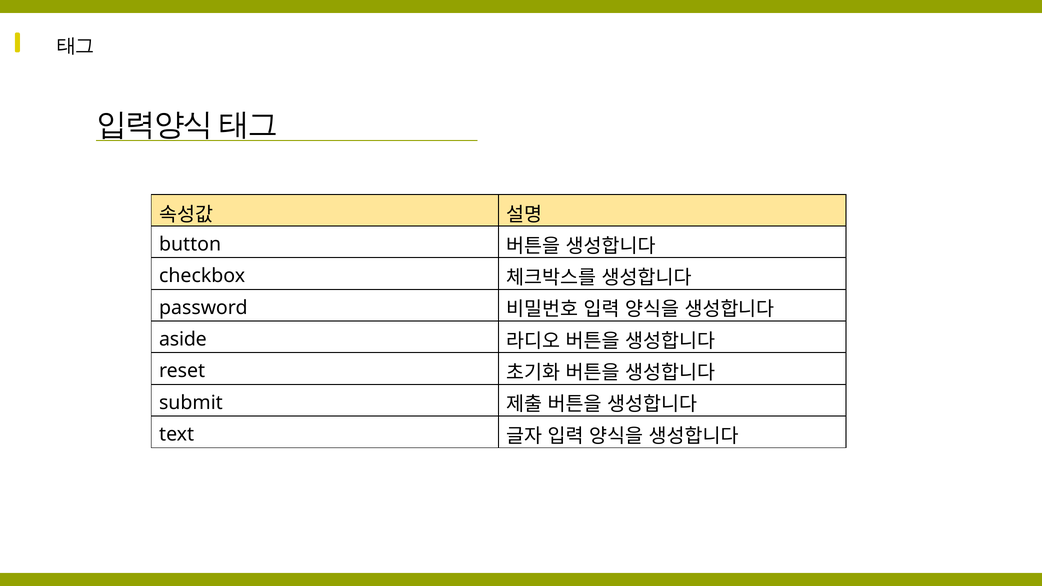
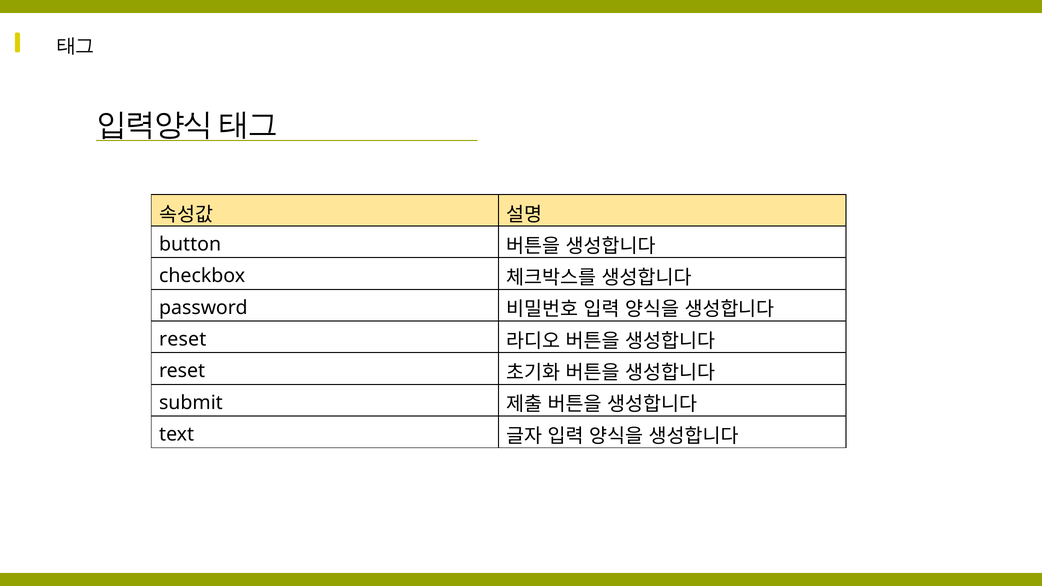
aside: aside -> reset (183, 339)
